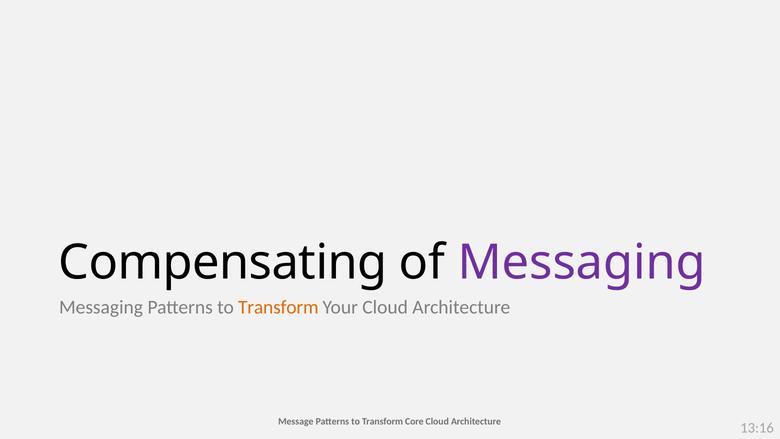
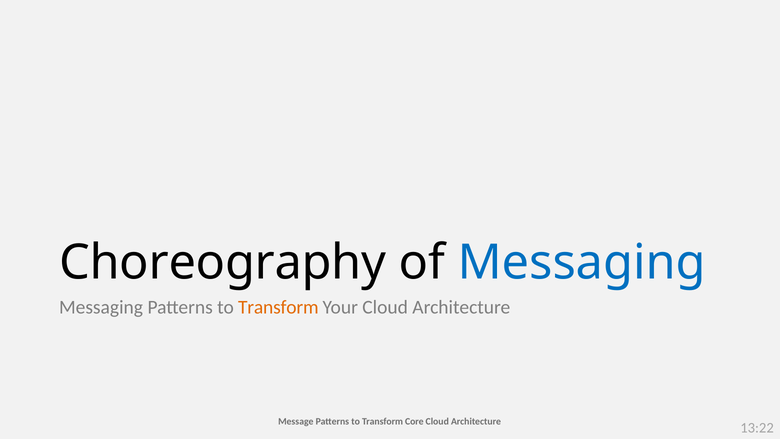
Compensating: Compensating -> Choreography (223, 262)
Messaging colour: purple -> blue (582, 262)
13:16: 13:16 -> 13:22 (757, 428)
